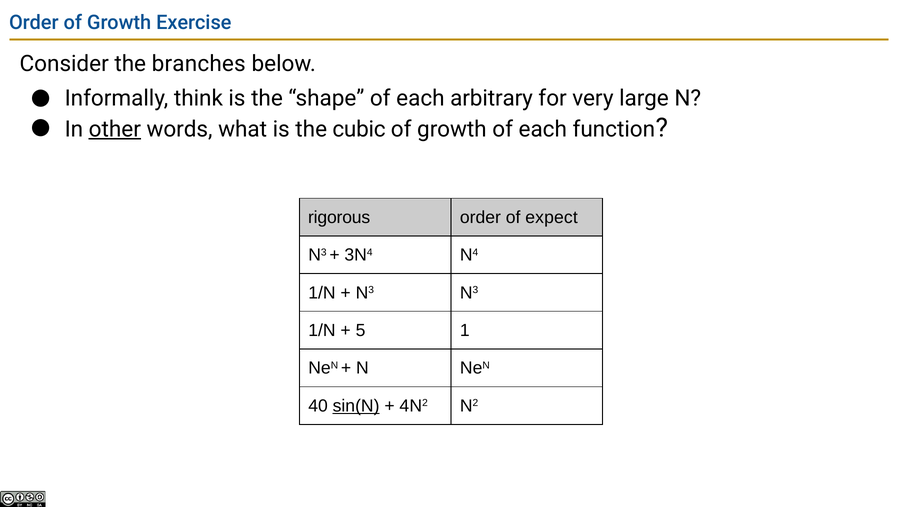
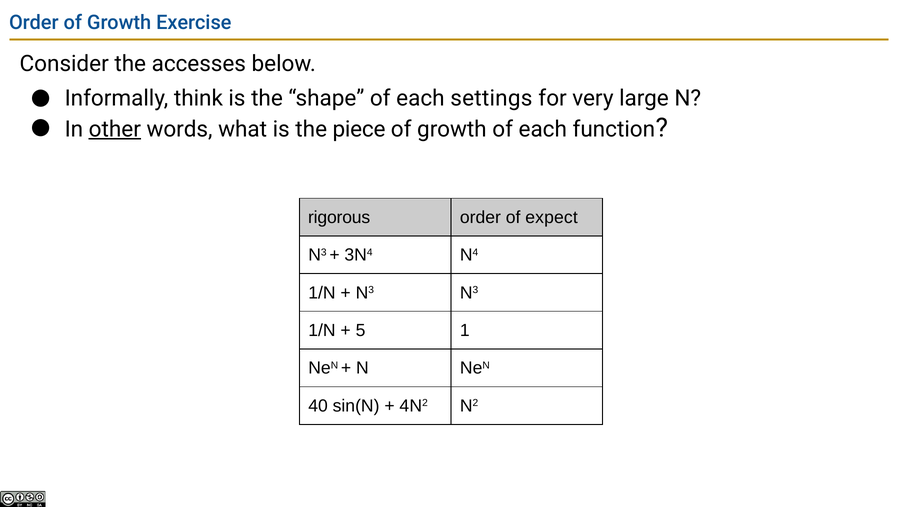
branches: branches -> accesses (199, 64)
arbitrary: arbitrary -> settings (491, 98)
cubic: cubic -> piece (359, 129)
sin(N underline: present -> none (356, 406)
